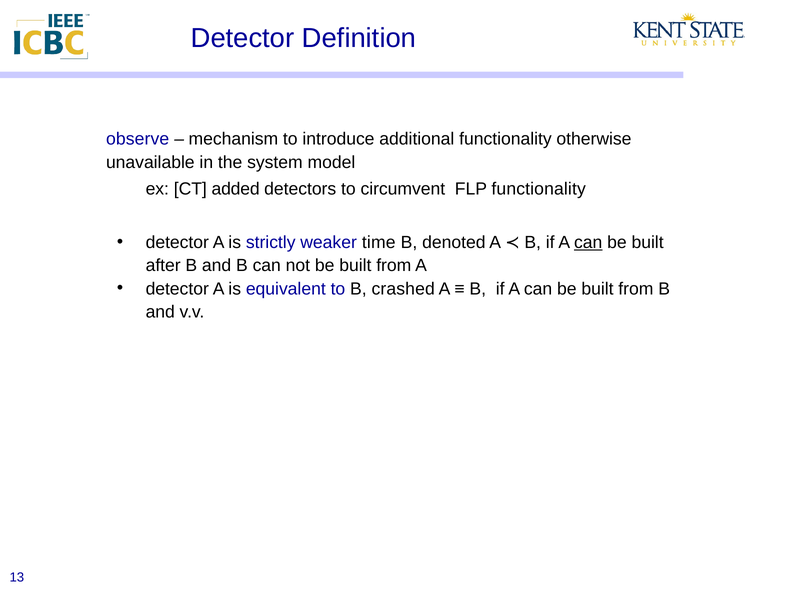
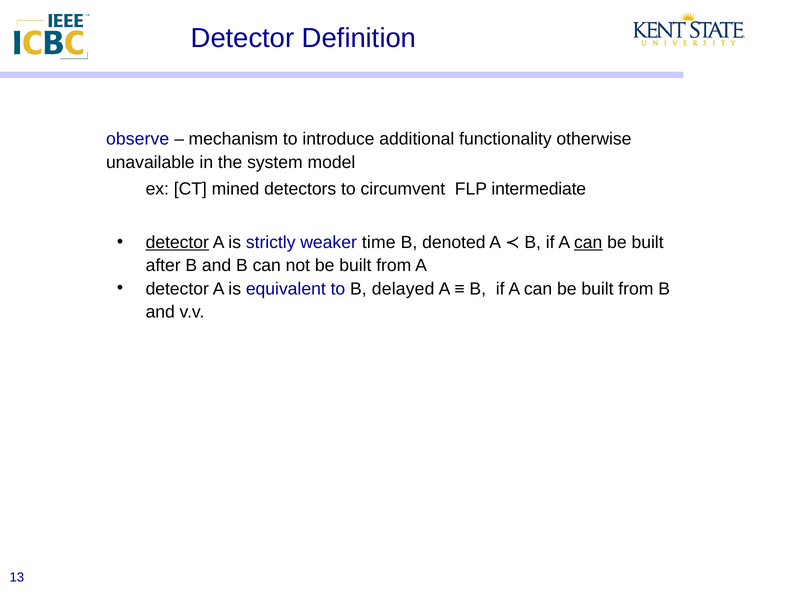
added: added -> mined (236, 189)
FLP functionality: functionality -> intermediate (539, 189)
detector underline: none -> present (177, 242)
crashed: crashed -> delayed (403, 289)
